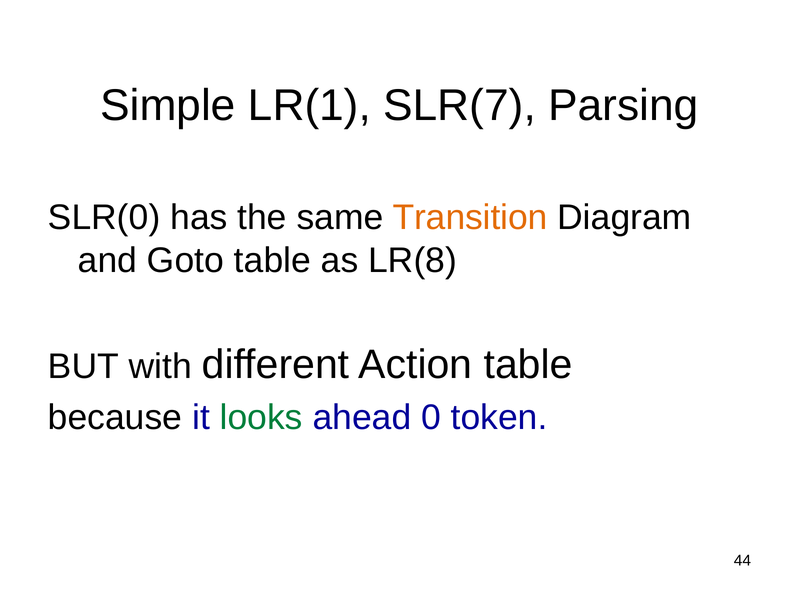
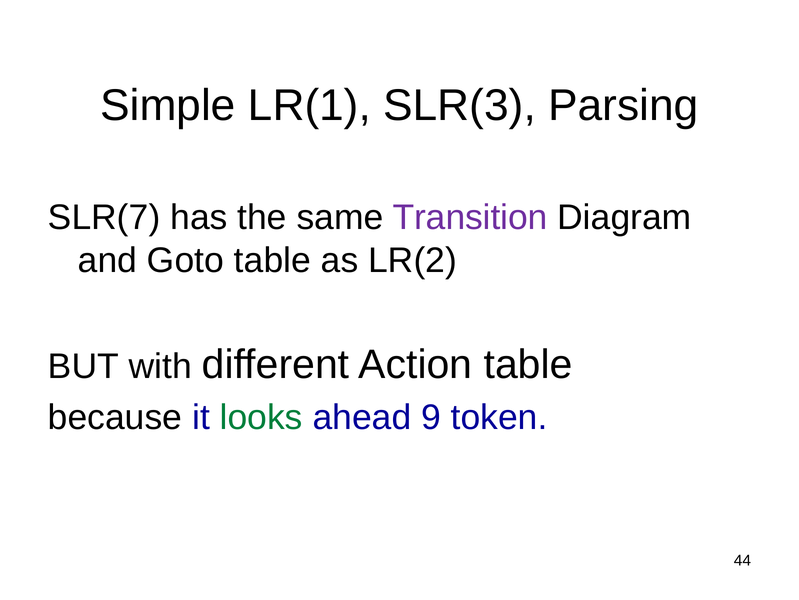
SLR(7: SLR(7 -> SLR(3 (460, 106)
SLR(0: SLR(0 -> SLR(7 (104, 217)
Transition colour: orange -> purple (470, 217)
LR(8: LR(8 -> LR(2 (413, 260)
0: 0 -> 9 (431, 417)
